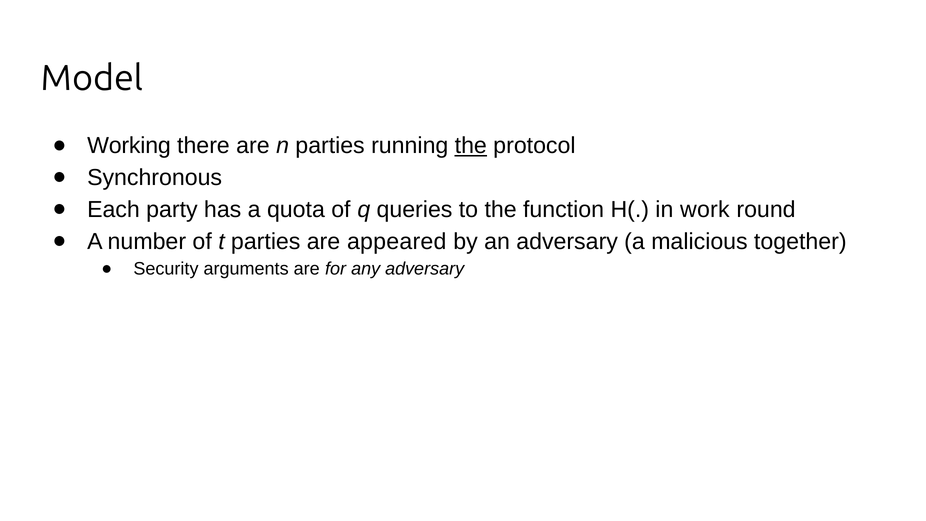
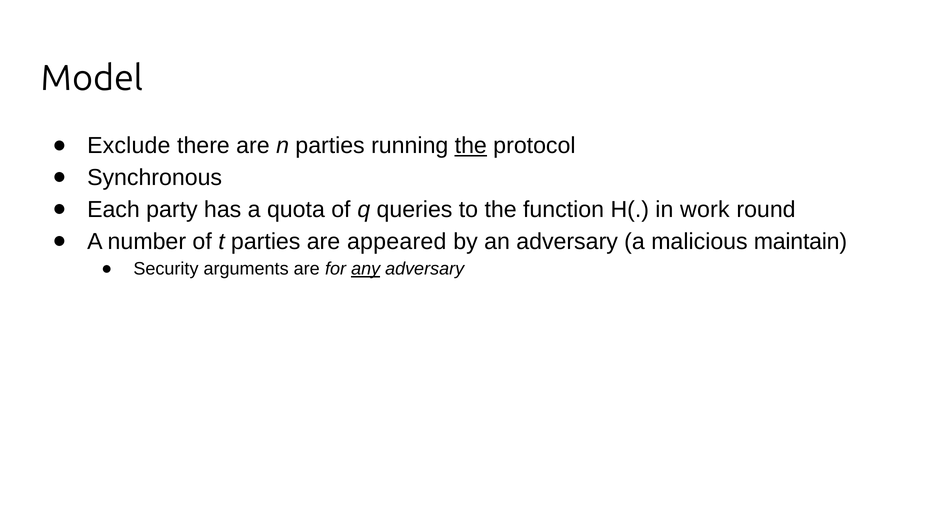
Working: Working -> Exclude (129, 146)
together: together -> maintain (800, 241)
any underline: none -> present (366, 269)
